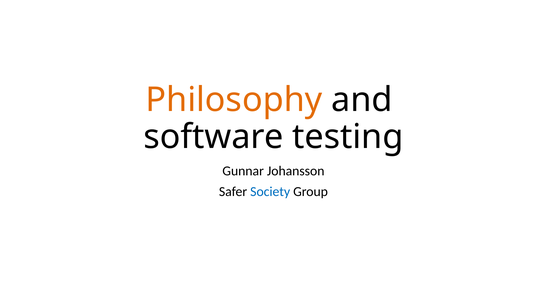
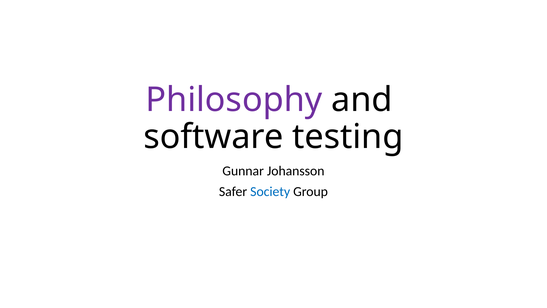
Philosophy colour: orange -> purple (234, 100)
